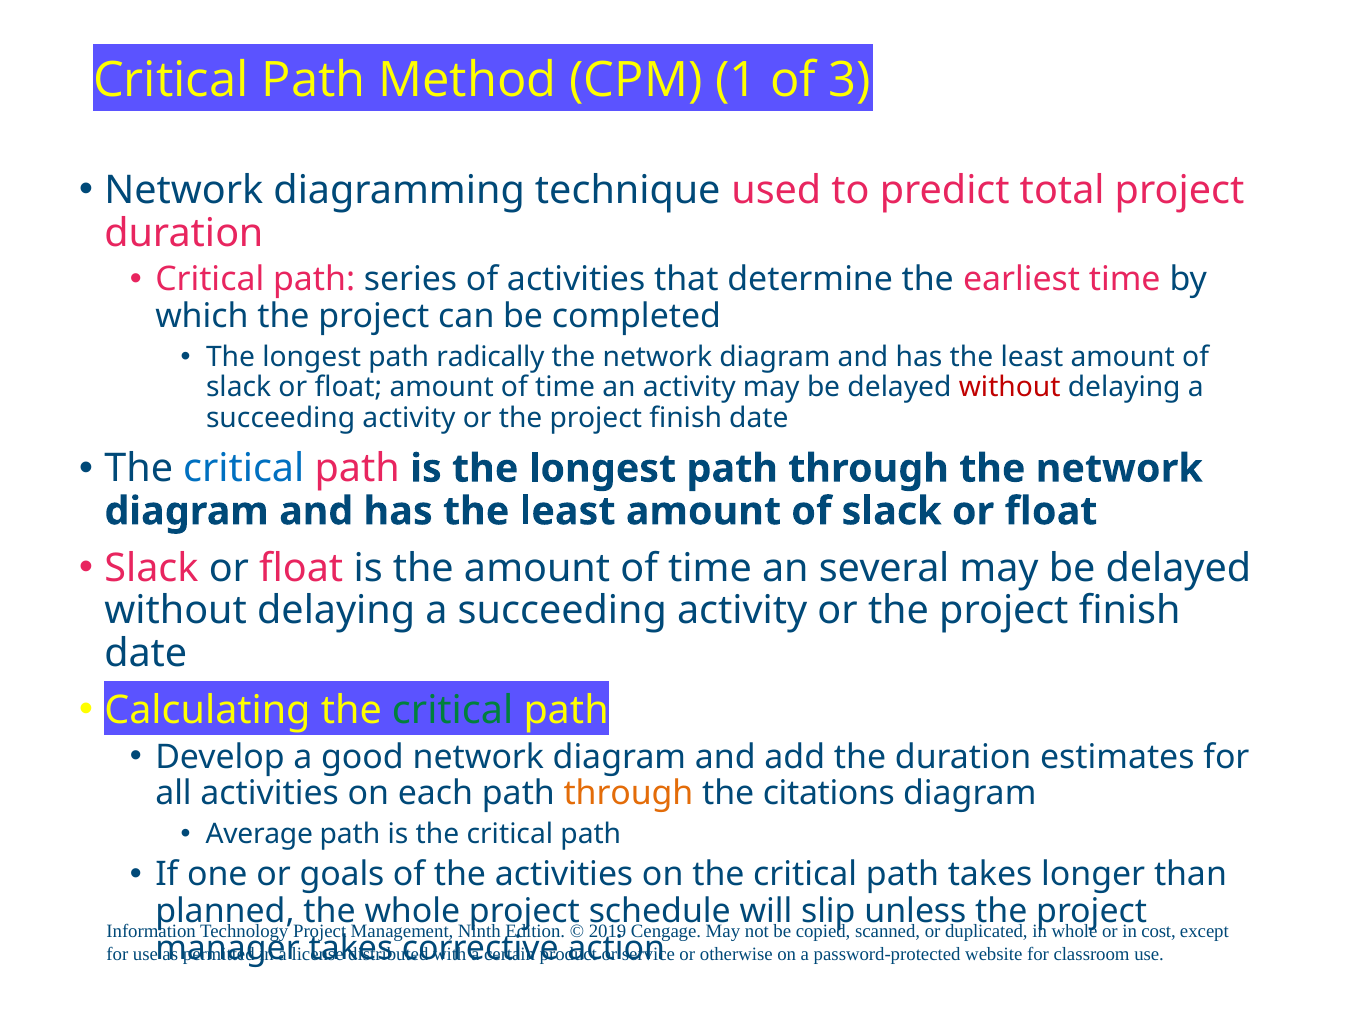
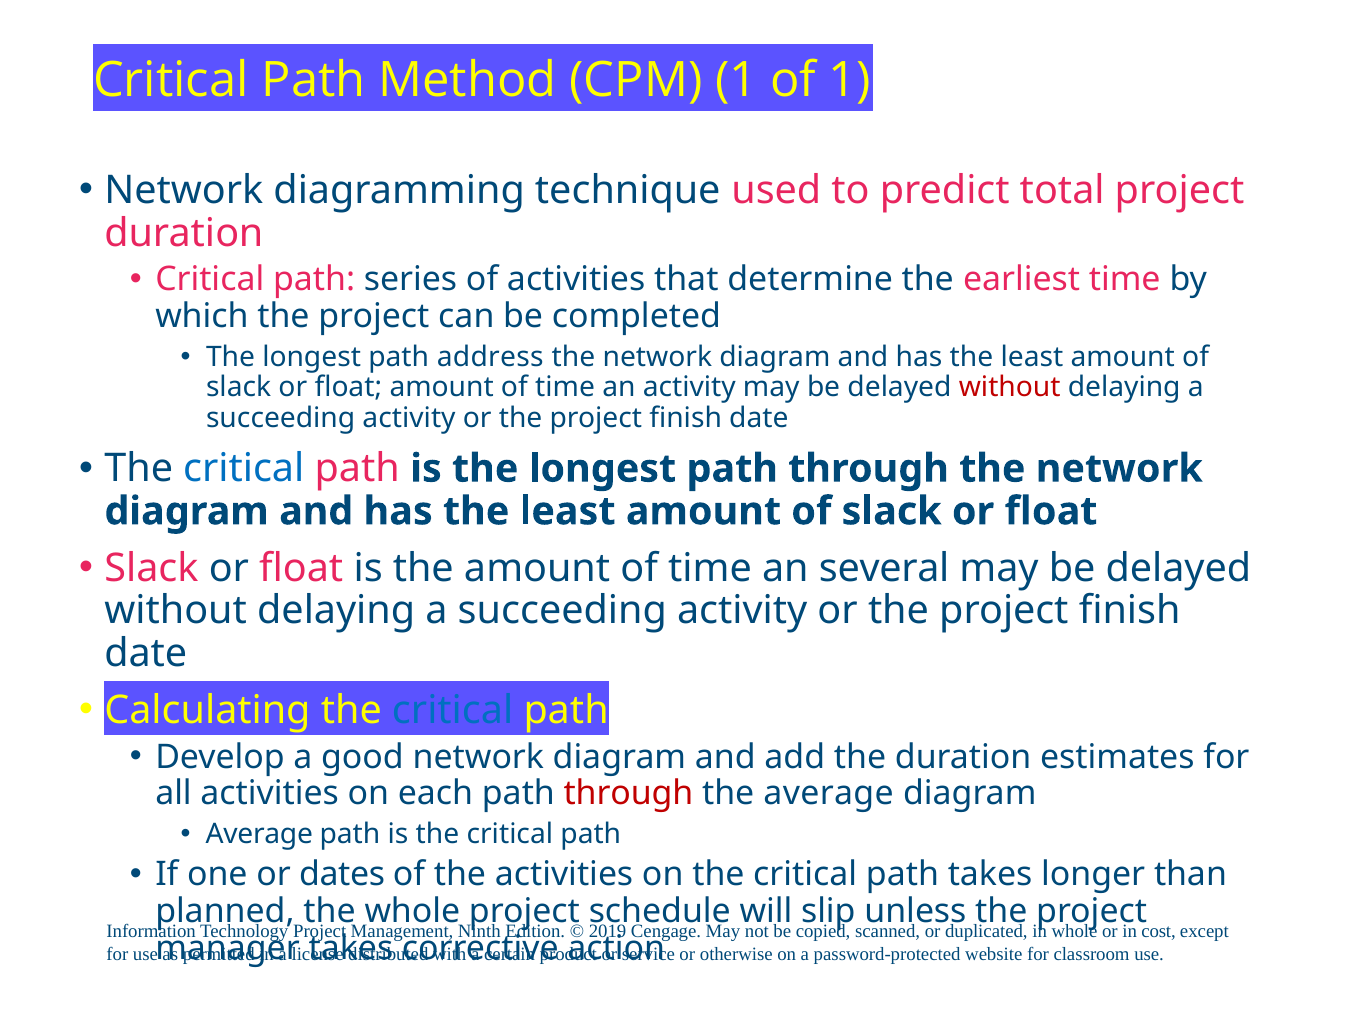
of 3: 3 -> 1 (850, 80)
radically: radically -> address (490, 357)
critical colour: green -> blue (453, 710)
through colour: orange -> red (628, 794)
the citations: citations -> average (829, 794)
goals: goals -> dates (342, 875)
